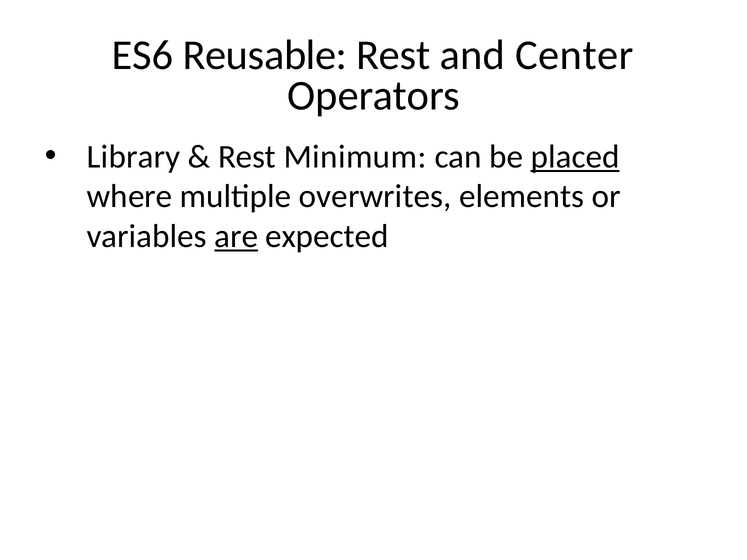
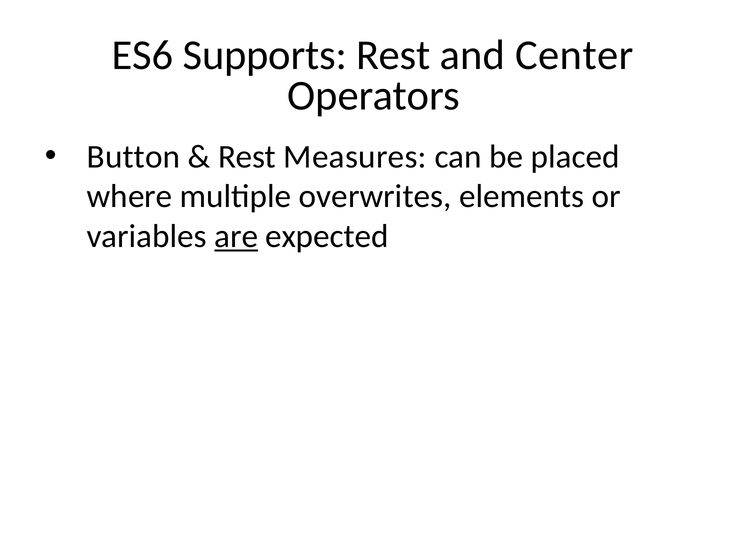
Reusable: Reusable -> Supports (265, 55)
Library: Library -> Button (134, 157)
Minimum: Minimum -> Measures (355, 157)
placed underline: present -> none (575, 157)
